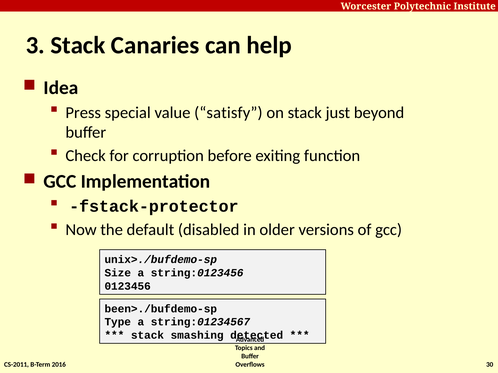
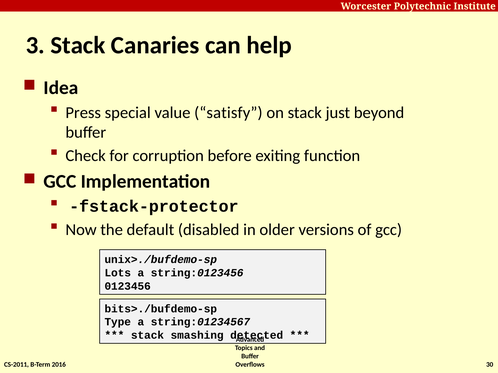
Size: Size -> Lots (118, 273)
been>./bufdemo-sp: been>./bufdemo-sp -> bits>./bufdemo-sp (161, 309)
